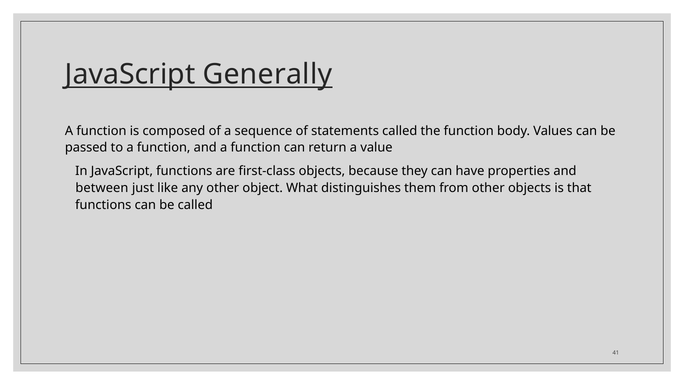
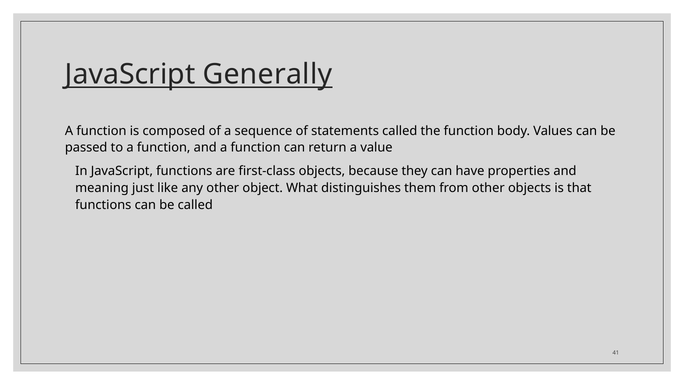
between: between -> meaning (102, 188)
